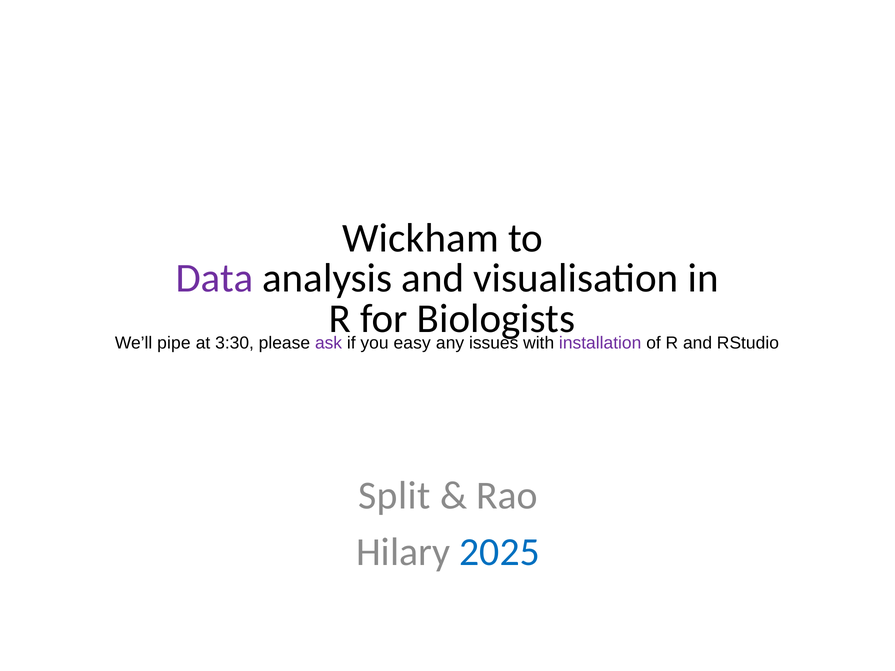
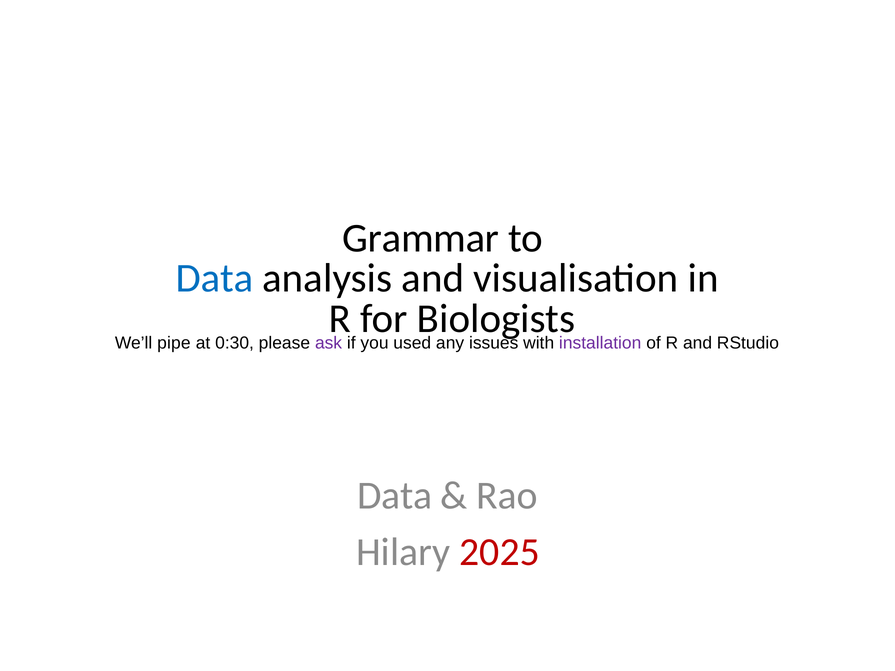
Wickham: Wickham -> Grammar (421, 238)
Data colour: purple -> blue (215, 279)
3:30: 3:30 -> 0:30 (235, 343)
easy: easy -> used (412, 343)
Split: Split -> Data (395, 496)
2025 colour: blue -> red (500, 552)
